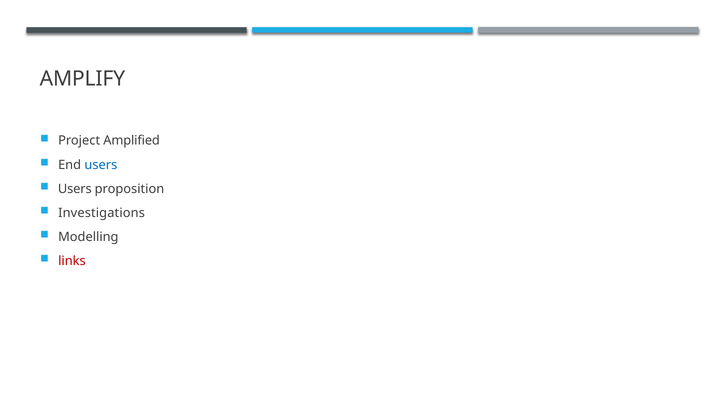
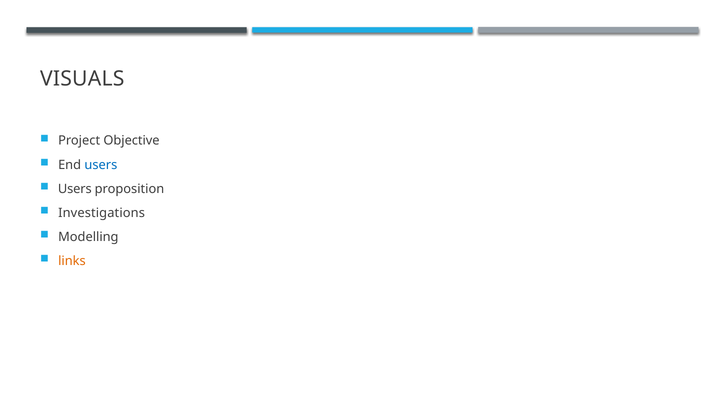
AMPLIFY: AMPLIFY -> VISUALS (82, 79)
Amplified: Amplified -> Objective (132, 141)
links colour: red -> orange (72, 261)
